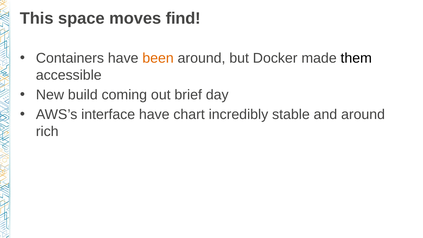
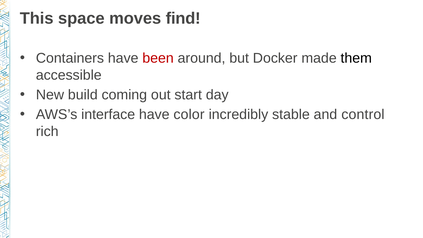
been colour: orange -> red (158, 58)
brief: brief -> start (188, 95)
chart: chart -> color (189, 115)
and around: around -> control (363, 115)
